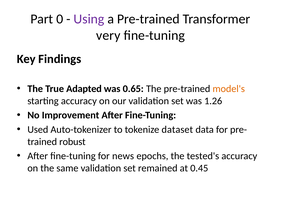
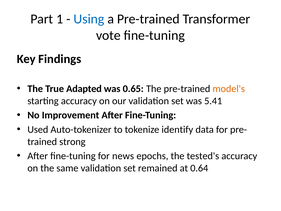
0: 0 -> 1 (60, 19)
Using colour: purple -> blue (89, 19)
very: very -> vote (108, 35)
1.26: 1.26 -> 5.41 (213, 101)
dataset: dataset -> identify (177, 129)
robust: robust -> strong (72, 142)
0.45: 0.45 -> 0.64 (199, 168)
